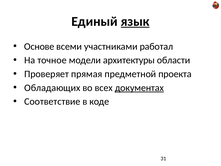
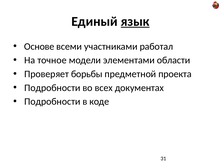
архитектуры: архитектуры -> элементами (129, 60)
прямая: прямая -> борьбы (87, 74)
Обладающих: Обладающих -> Подробности (52, 88)
документах underline: present -> none (139, 88)
Соответствие: Соответствие -> Подробности (52, 101)
